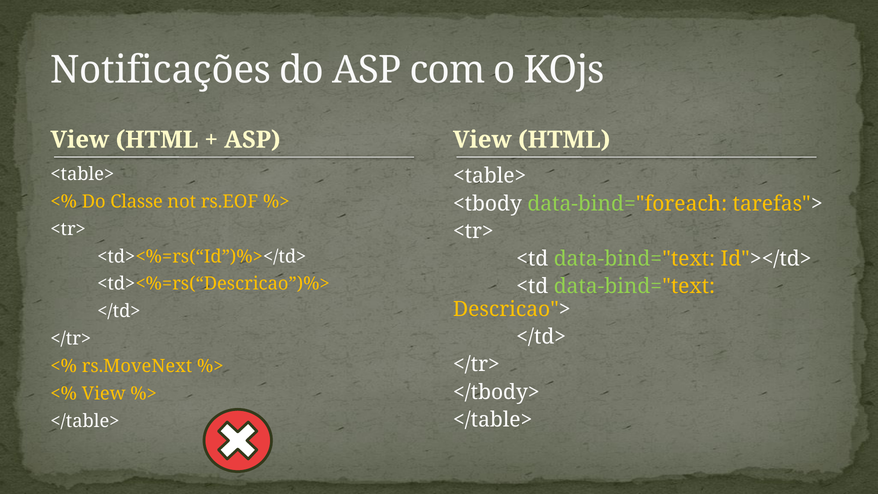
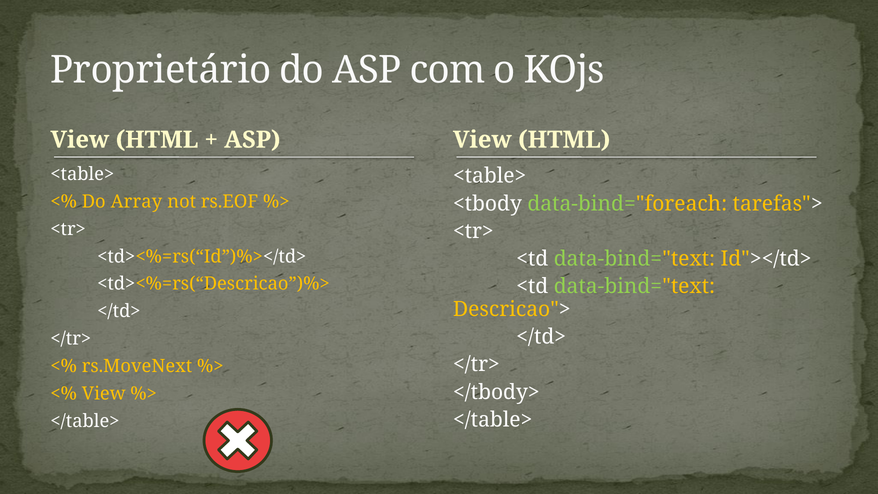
Notificações: Notificações -> Proprietário (161, 70)
Classe: Classe -> Array (136, 202)
